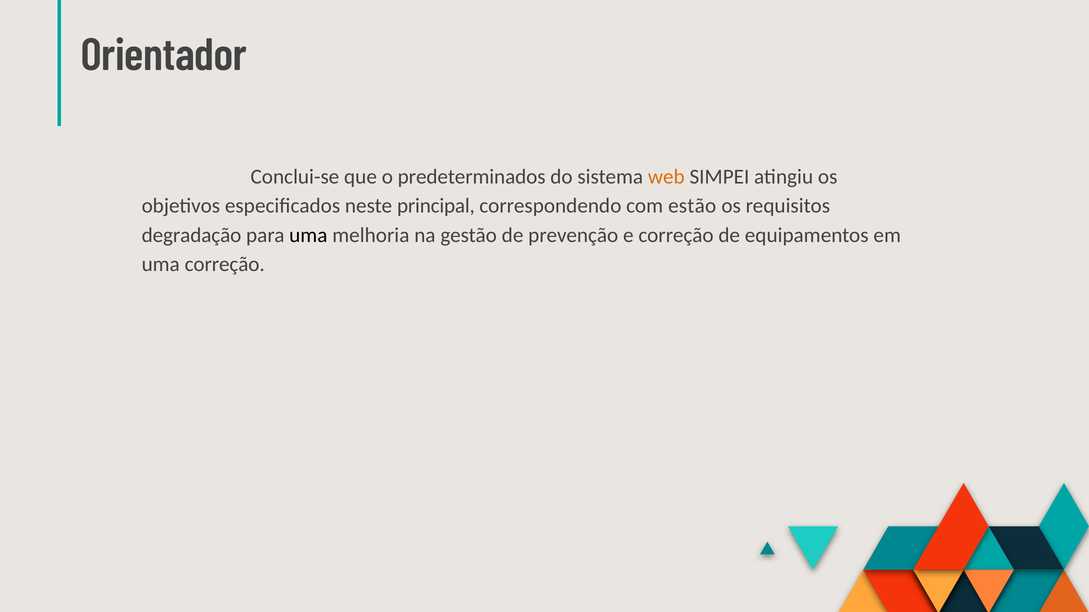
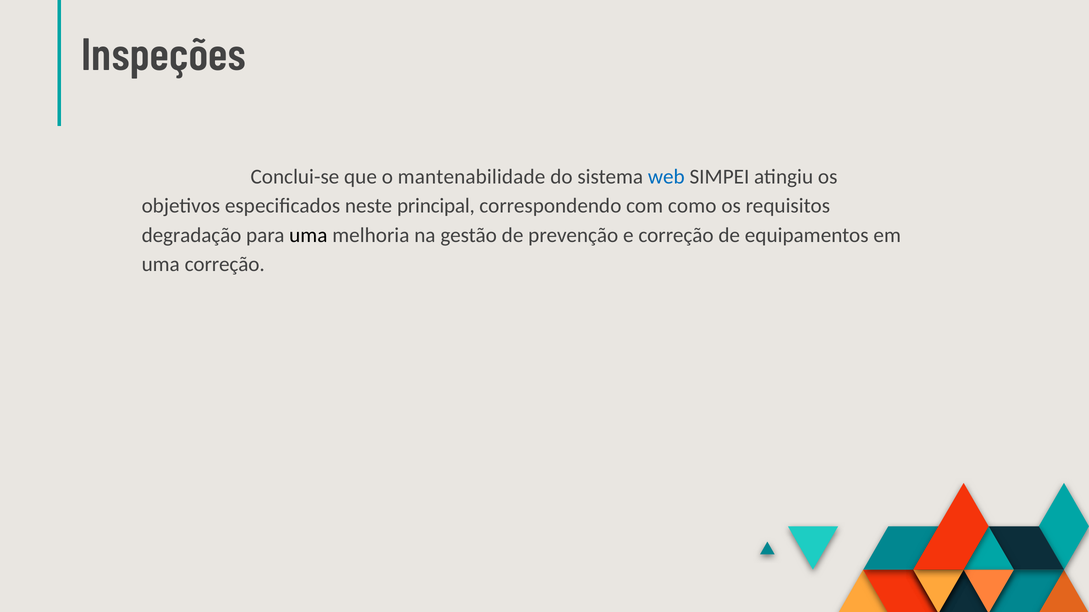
Orientador: Orientador -> Inspeções (164, 55)
predeterminados: predeterminados -> mantenabilidade (472, 177)
web colour: orange -> blue (666, 177)
estão: estão -> como (692, 206)
